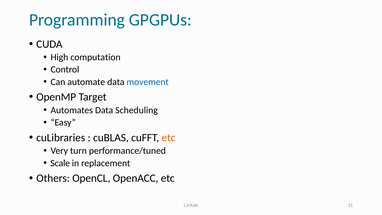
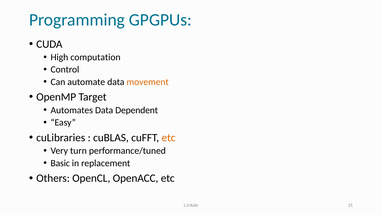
movement colour: blue -> orange (148, 82)
Scheduling: Scheduling -> Dependent (137, 110)
Scale: Scale -> Basic (60, 163)
